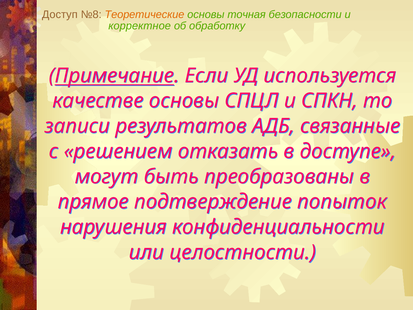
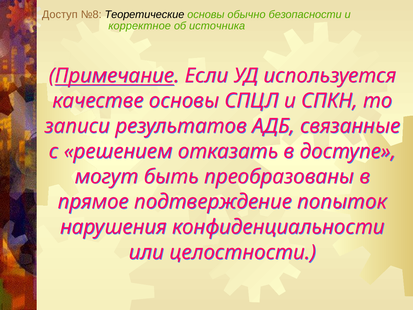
Теоретические colour: orange -> black (145, 15)
точная: точная -> обычно (247, 15)
обработку: обработку -> источника (217, 26)
